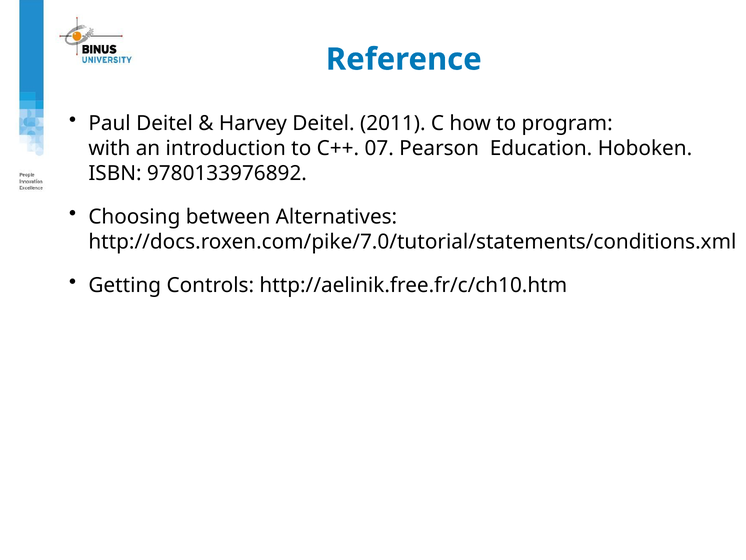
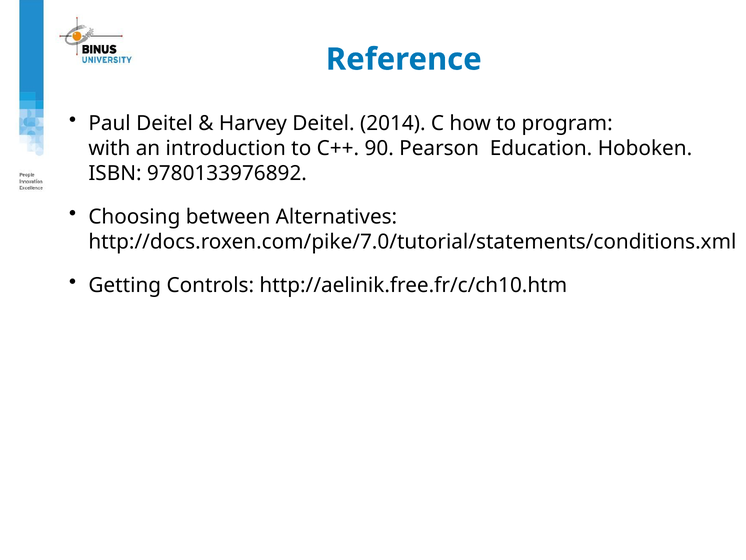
2011: 2011 -> 2014 (393, 123)
07: 07 -> 90 (379, 148)
